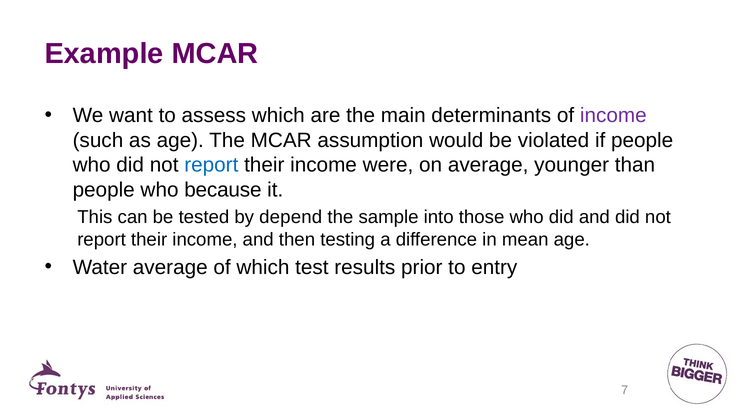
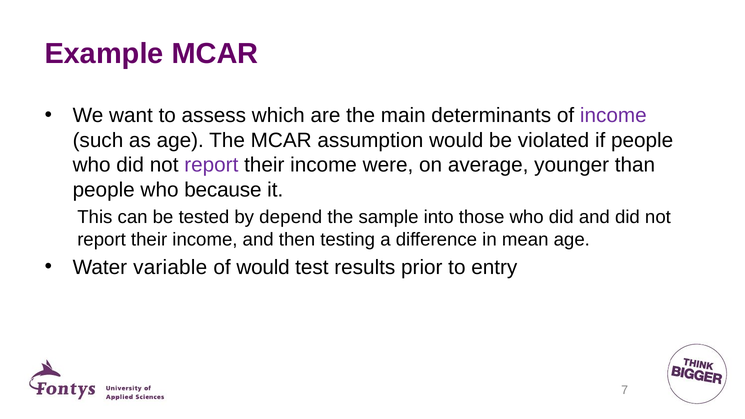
report colour: blue -> purple (211, 165)
Water average: average -> variable (170, 267)
of which: which -> would (263, 267)
